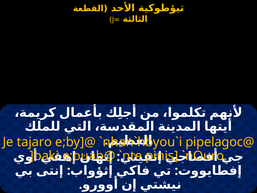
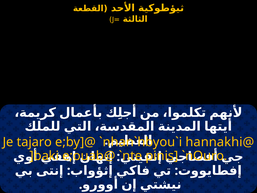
pipelagoc@: pipelagoc@ -> hannakhi@ (220, 142)
